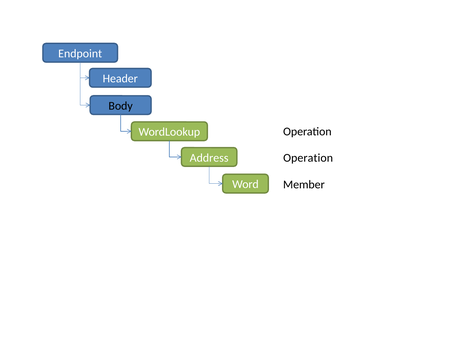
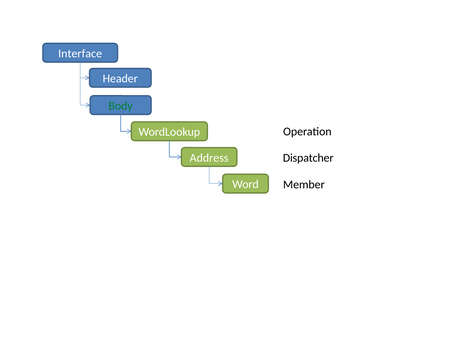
Endpoint: Endpoint -> Interface (80, 53)
Body colour: black -> green (121, 106)
Operation: Operation -> Dispatcher (308, 158)
